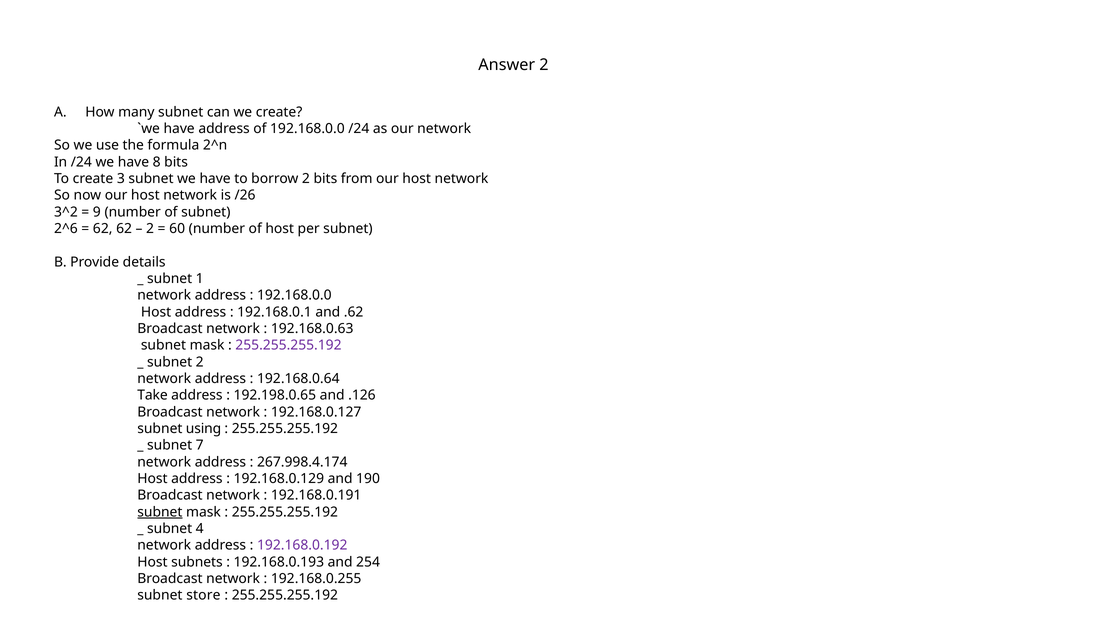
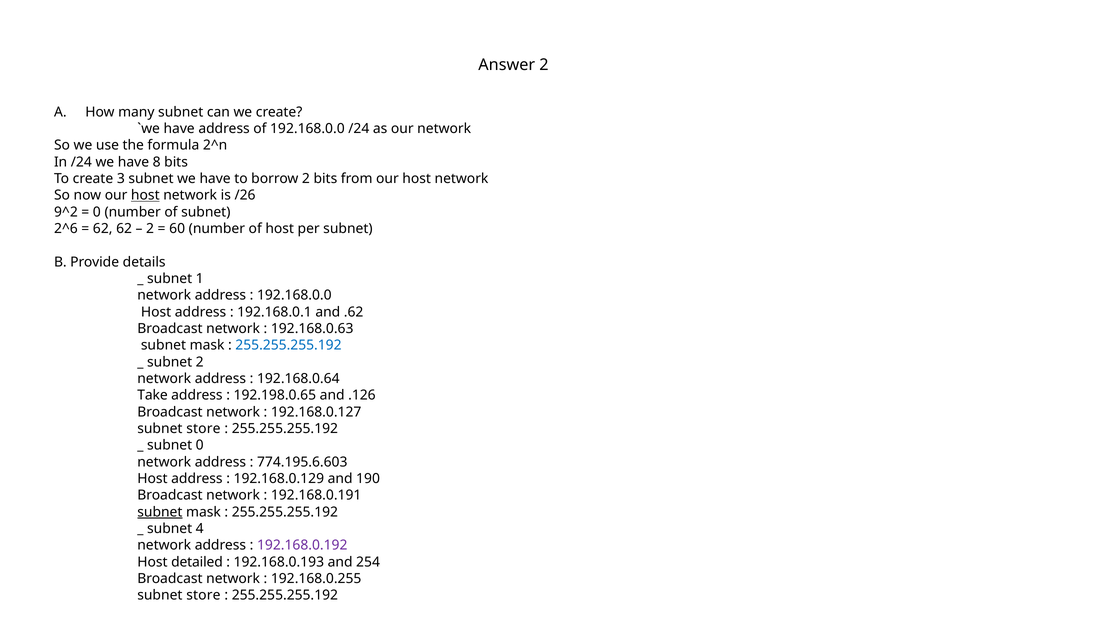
host underline: none -> present (145, 195)
3^2: 3^2 -> 9^2 (66, 212)
9: 9 -> 0 (97, 212)
255.255.255.192 colour: purple -> blue (288, 345)
using: using -> store (203, 429)
subnet 7: 7 -> 0 (200, 445)
267.998.4.174: 267.998.4.174 -> 774.195.6.603 (302, 462)
subnets: subnets -> detailed (197, 562)
